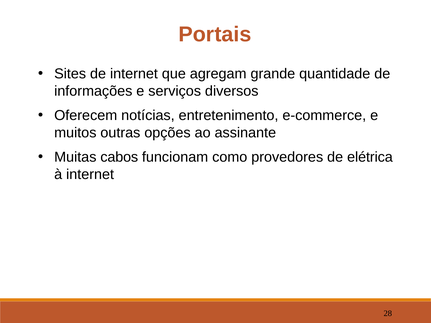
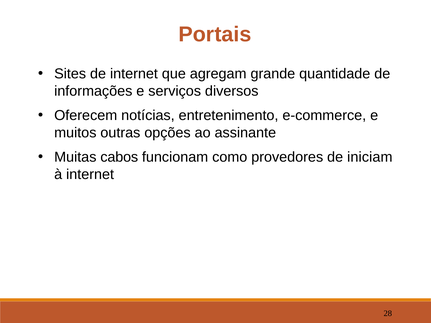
elétrica: elétrica -> iniciam (370, 157)
